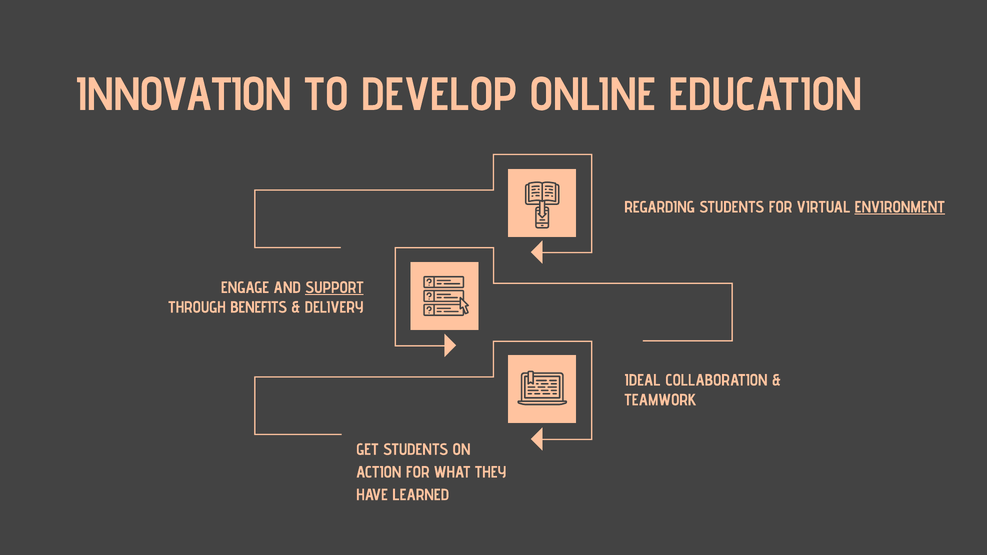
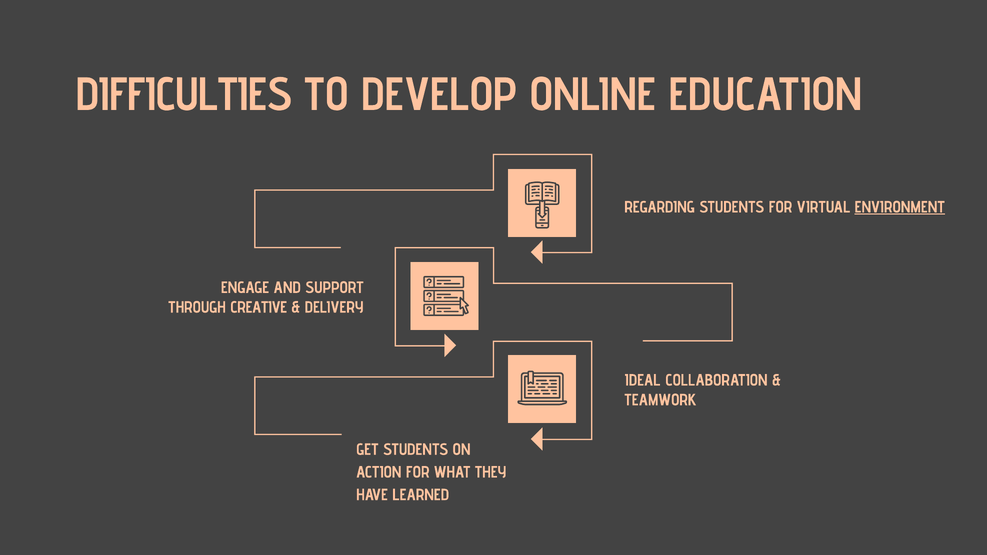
INNOVATION: INNOVATION -> DIFFICULTIES (184, 95)
SUPPORT underline: present -> none (334, 288)
BENEFITS: BENEFITS -> CREATIVE (259, 307)
